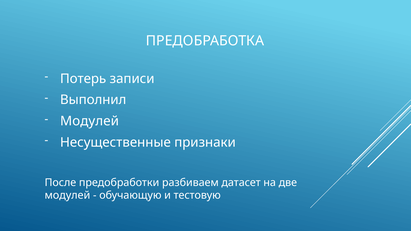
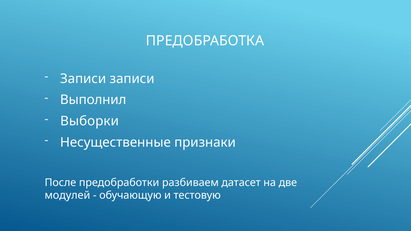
Потерь: Потерь -> Записи (83, 79)
Модулей: Модулей -> Выборки (90, 121)
